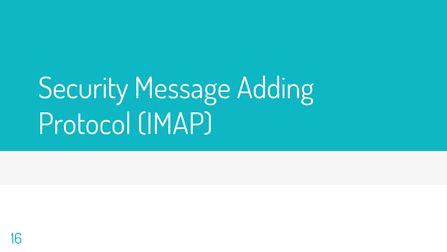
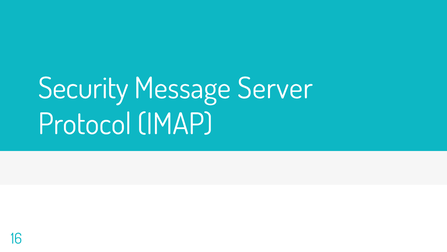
Adding: Adding -> Server (275, 88)
